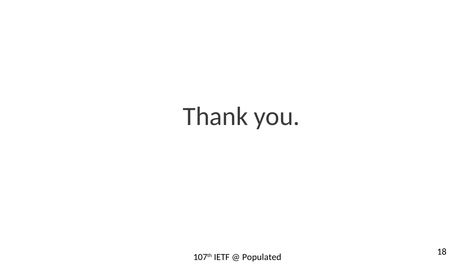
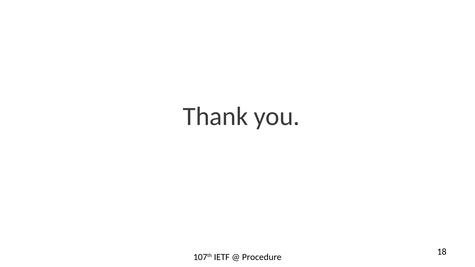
Populated: Populated -> Procedure (262, 257)
